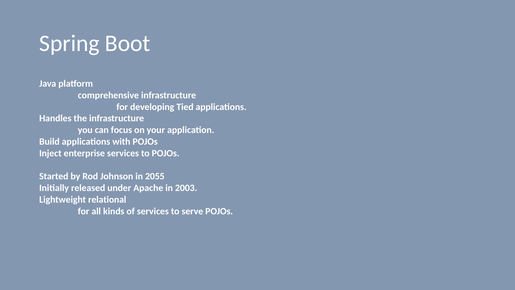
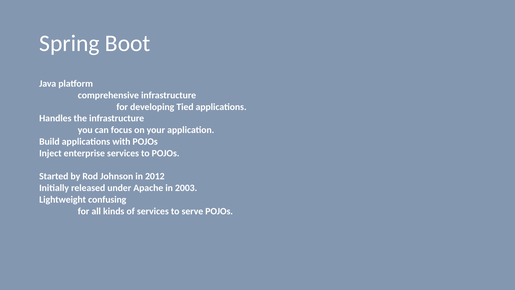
2055: 2055 -> 2012 (155, 176)
relational: relational -> confusing (107, 199)
